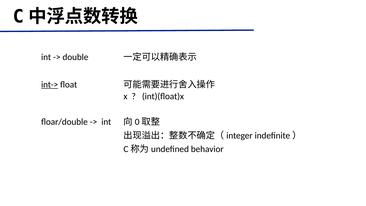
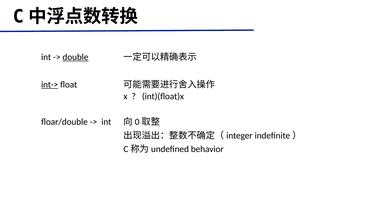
double underline: none -> present (75, 57)
